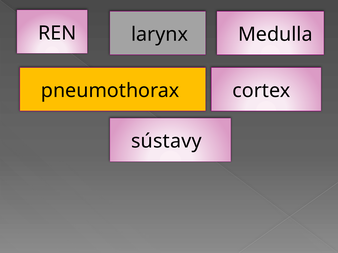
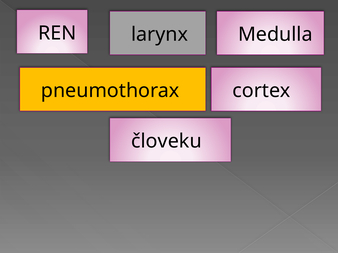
sústavy: sústavy -> človeku (166, 141)
